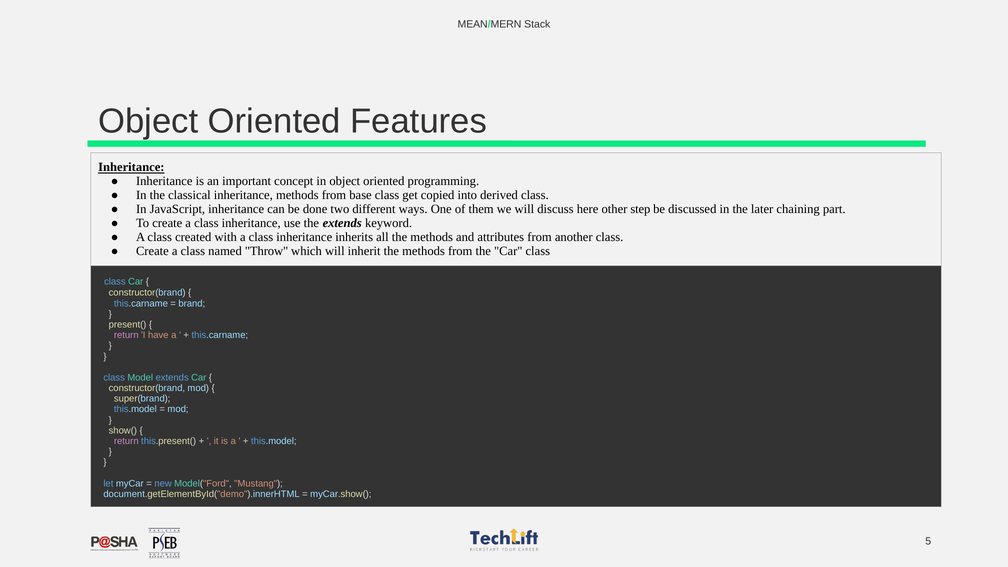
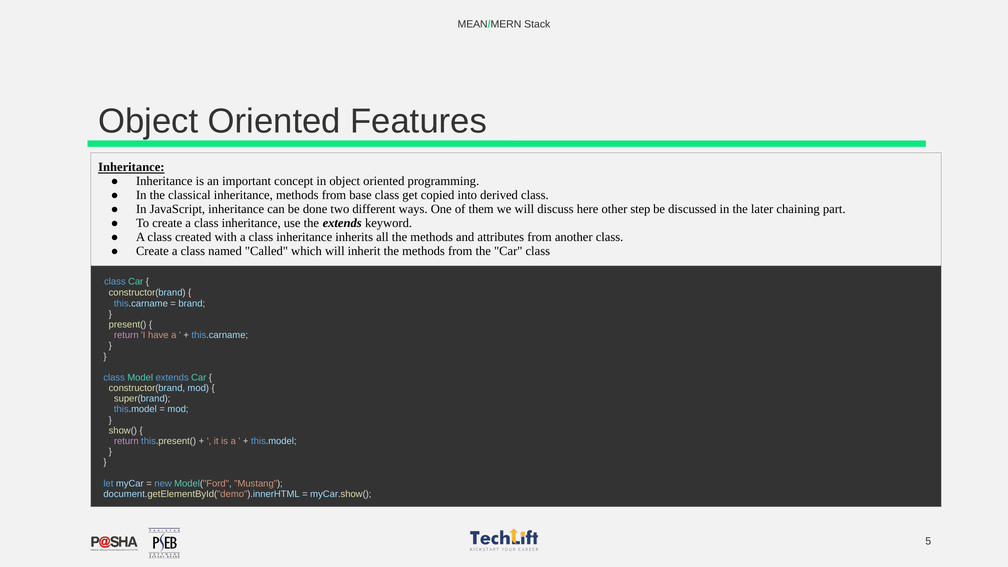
Throw: Throw -> Called (267, 251)
